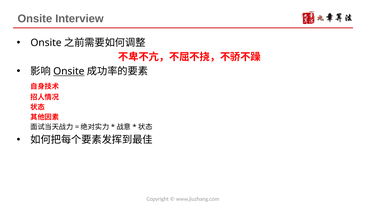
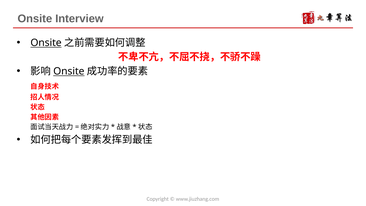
Onsite underline: none -> present (46, 43)
